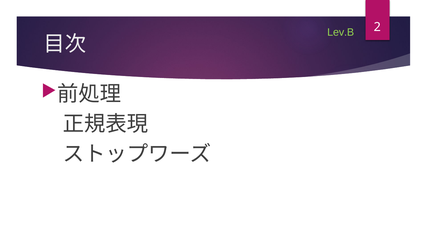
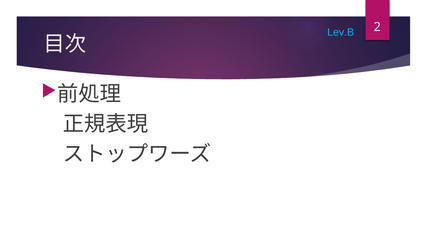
Lev.B colour: light green -> light blue (341, 32)
